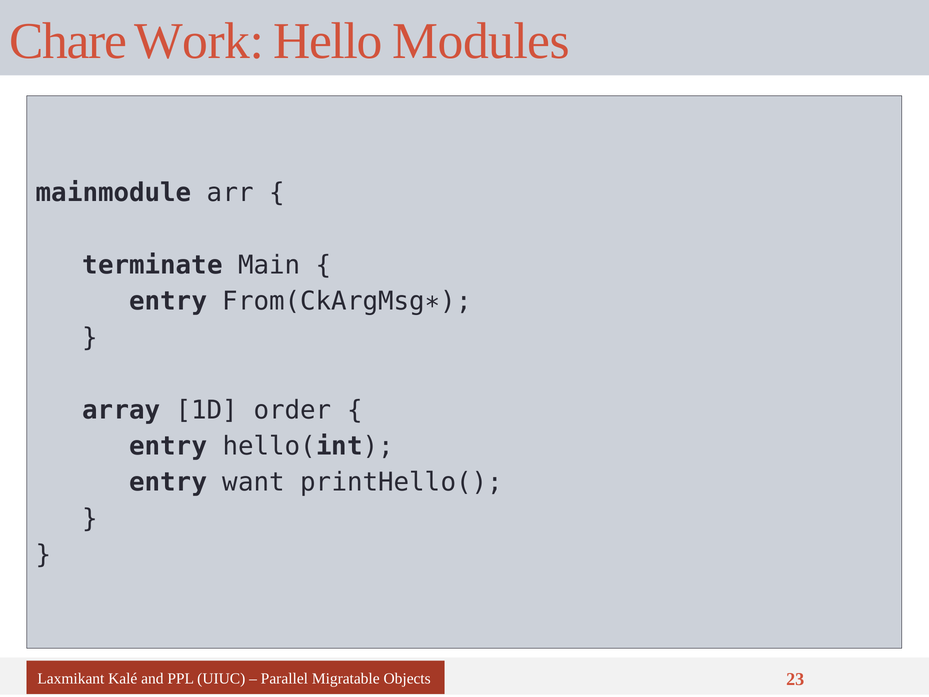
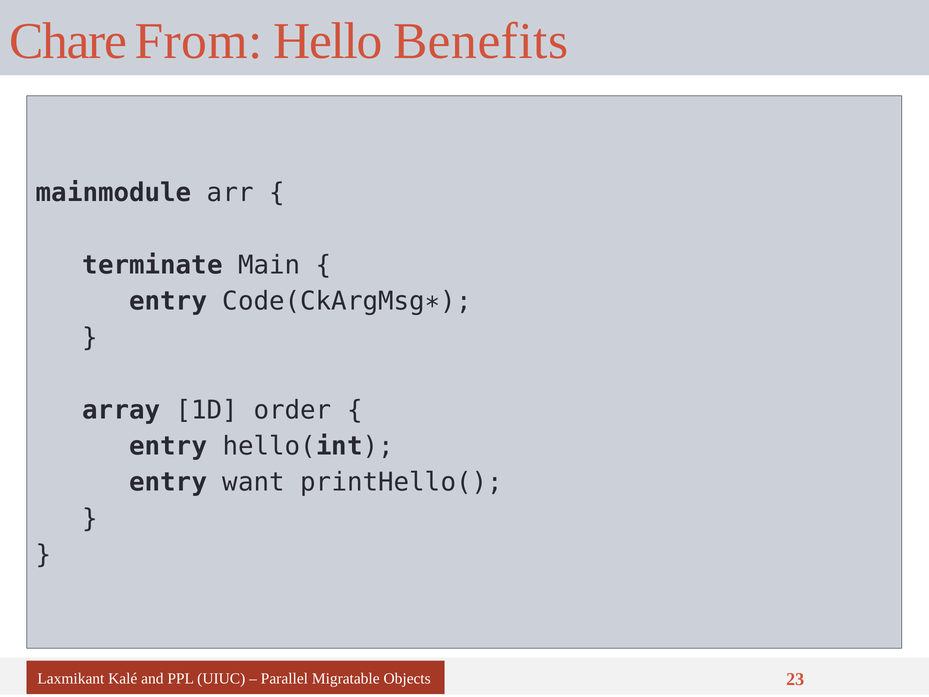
Work: Work -> From (198, 41)
Modules: Modules -> Benefits (481, 41)
From(CkArgMsg∗: From(CkArgMsg∗ -> Code(CkArgMsg∗ (347, 301)
